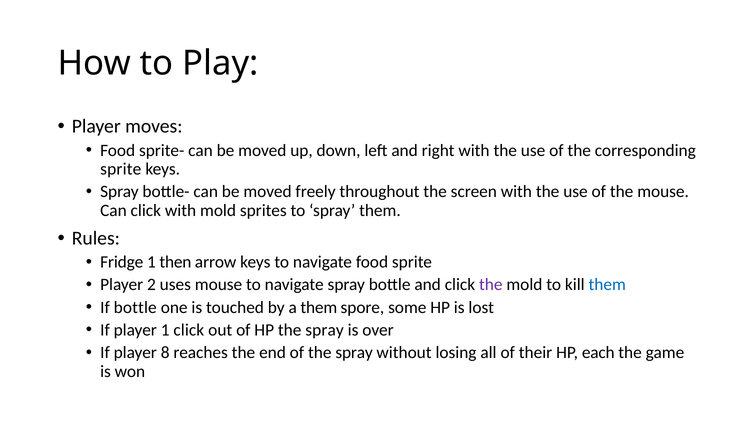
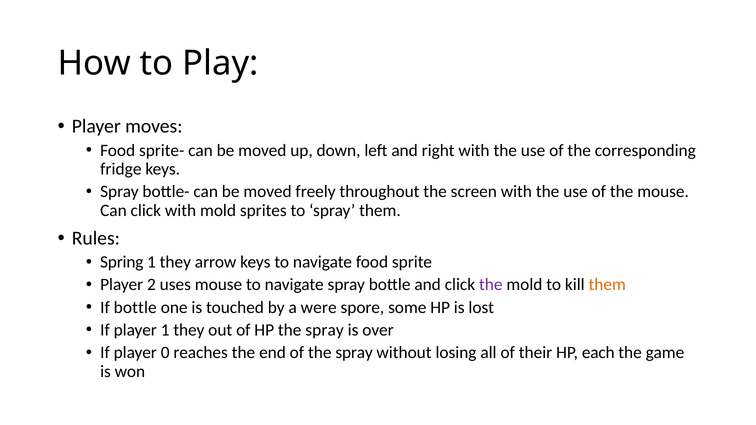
sprite: sprite -> fridge (121, 169)
Fridge: Fridge -> Spring (122, 262)
then: then -> they (175, 262)
them colour: blue -> orange (607, 285)
a them: them -> were (319, 308)
player 1 click: click -> they (189, 330)
8: 8 -> 0 (165, 353)
